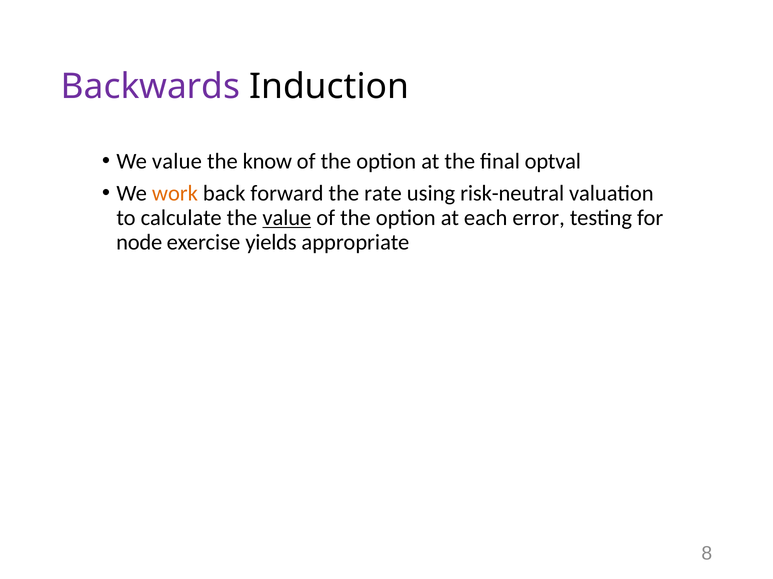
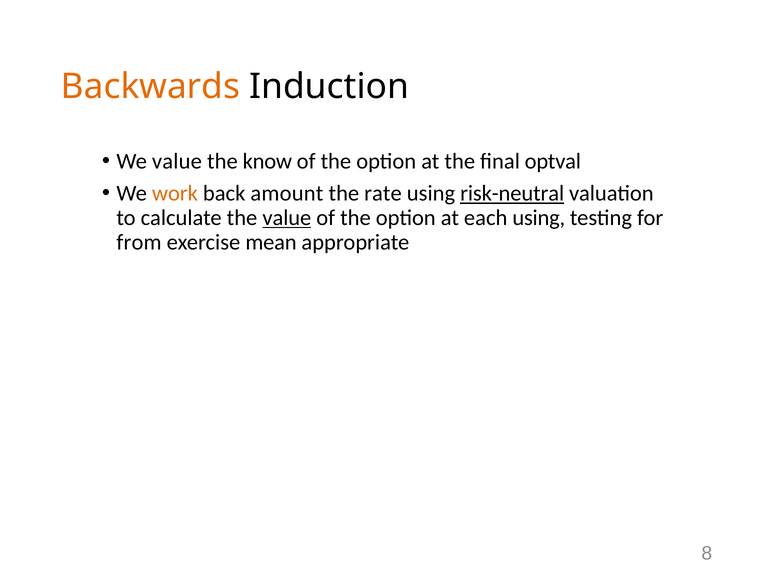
Backwards colour: purple -> orange (151, 87)
forward: forward -> amount (287, 194)
risk-neutral underline: none -> present (512, 194)
each error: error -> using (539, 218)
node: node -> from (139, 242)
yields: yields -> mean (271, 242)
